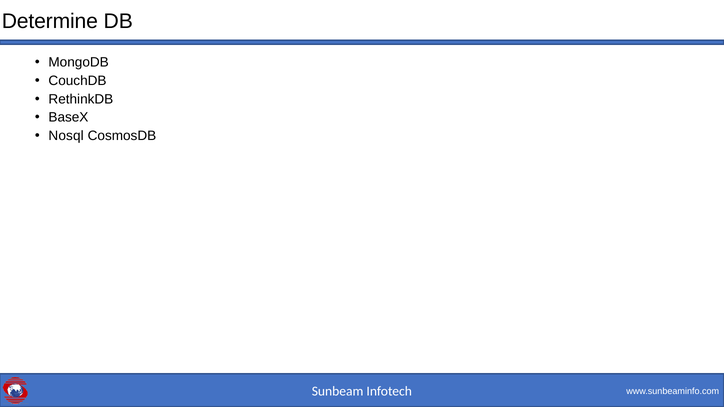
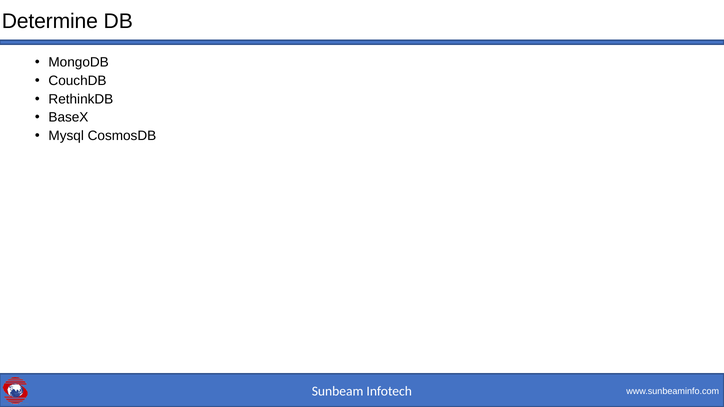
Nosql: Nosql -> Mysql (66, 136)
